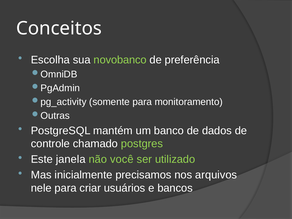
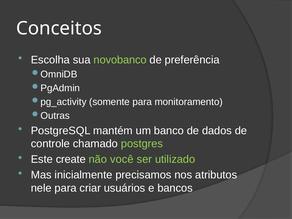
janela: janela -> create (71, 159)
arquivos: arquivos -> atributos (216, 175)
